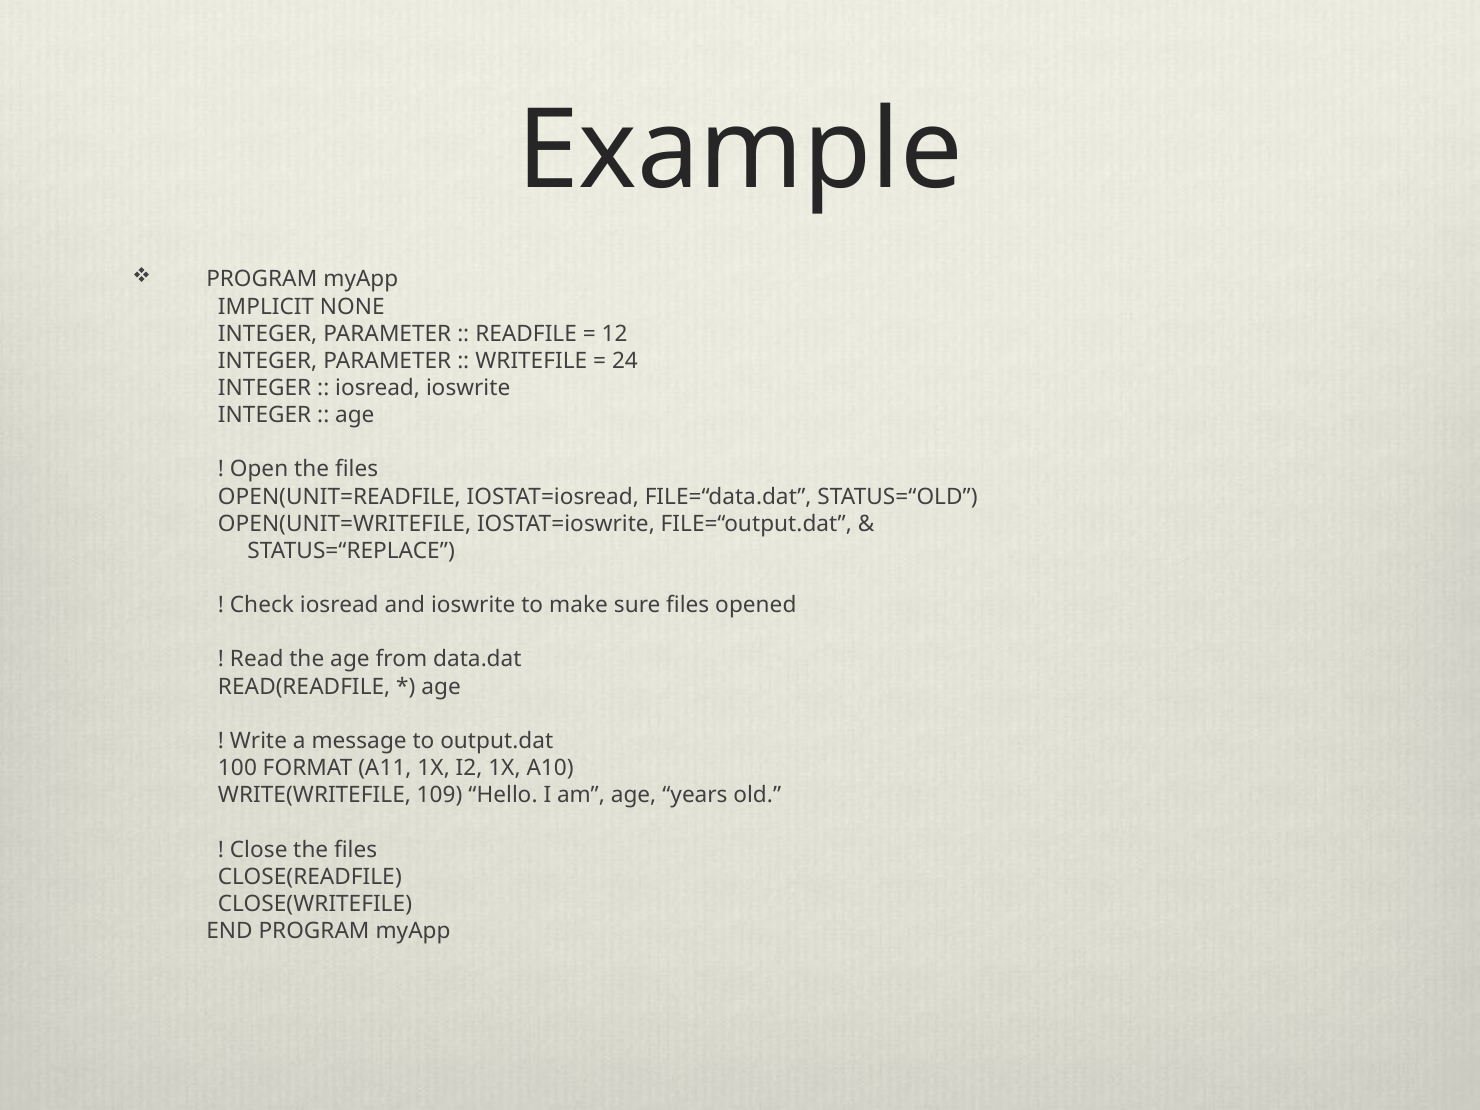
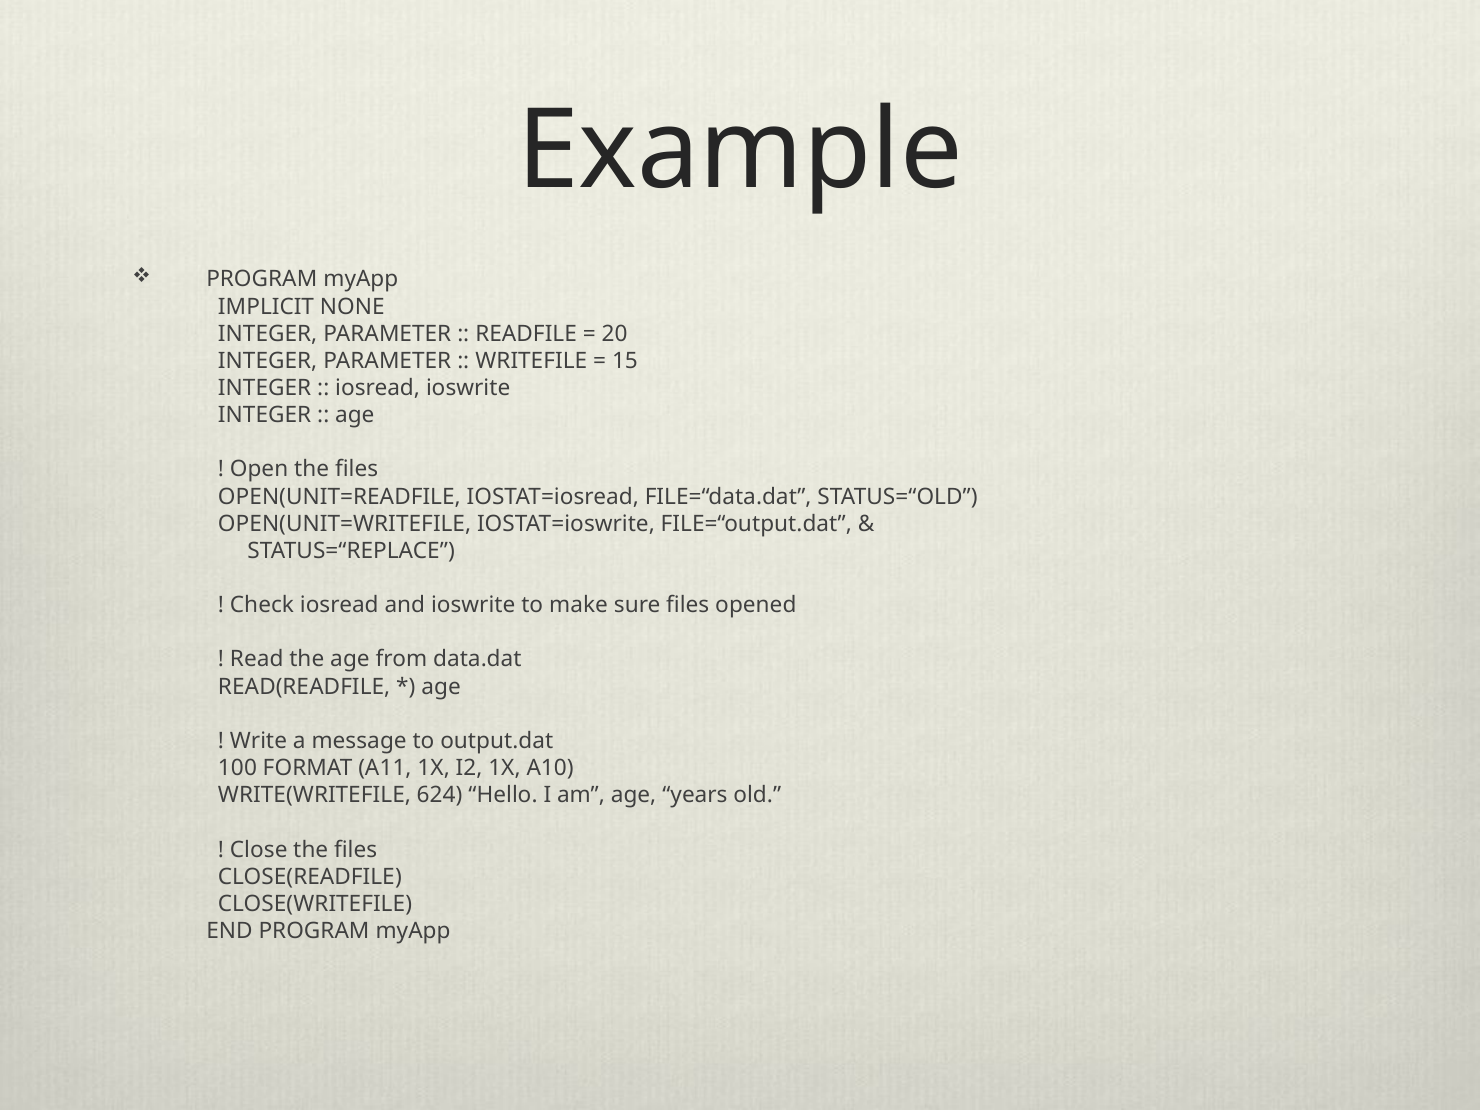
12: 12 -> 20 (615, 334)
24: 24 -> 15 (625, 361)
109: 109 -> 624 (440, 795)
